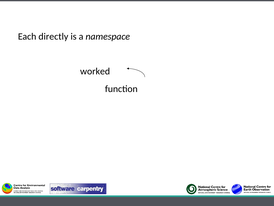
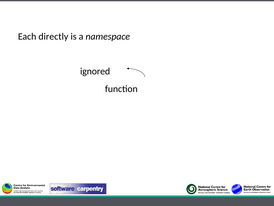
worked: worked -> ignored (95, 71)
